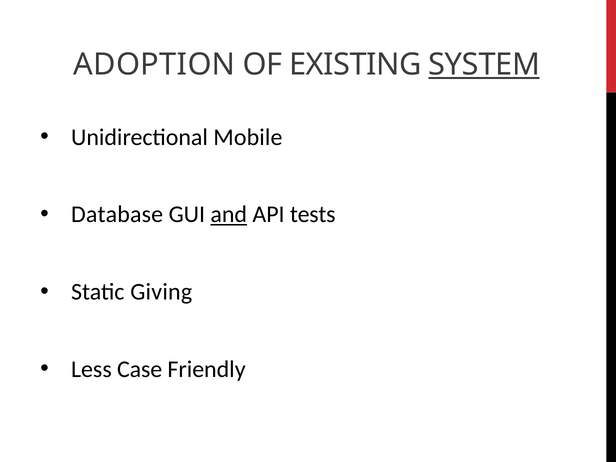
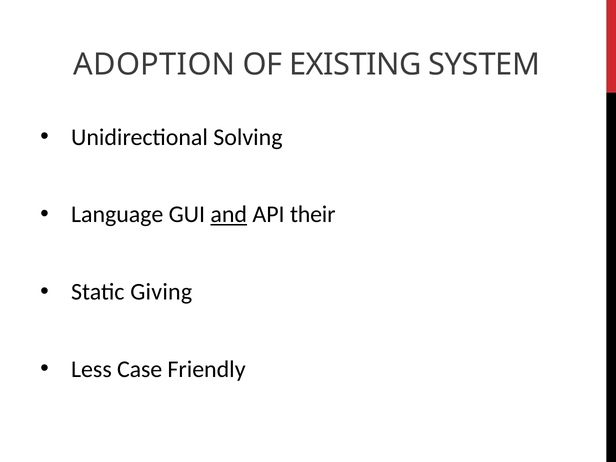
SYSTEM underline: present -> none (484, 65)
Mobile: Mobile -> Solving (248, 137)
Database: Database -> Language (117, 215)
tests: tests -> their (313, 215)
